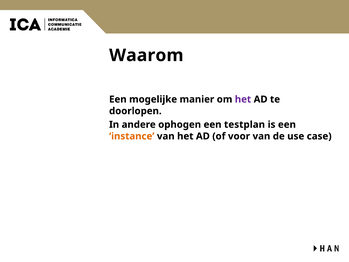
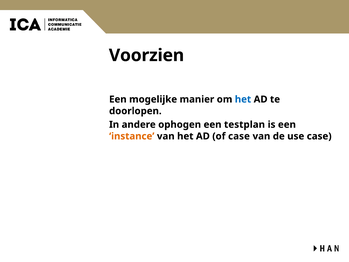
Waarom: Waarom -> Voorzien (147, 55)
het colour: purple -> blue (243, 99)
of voor: voor -> case (239, 136)
